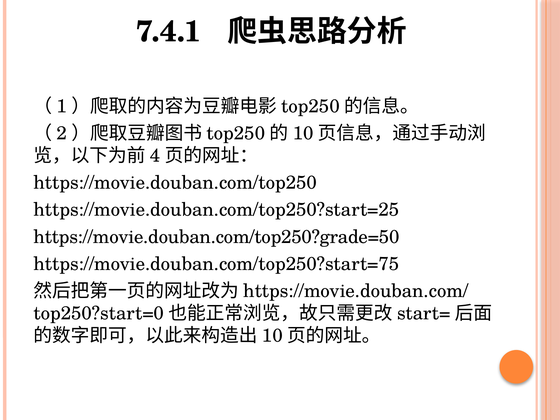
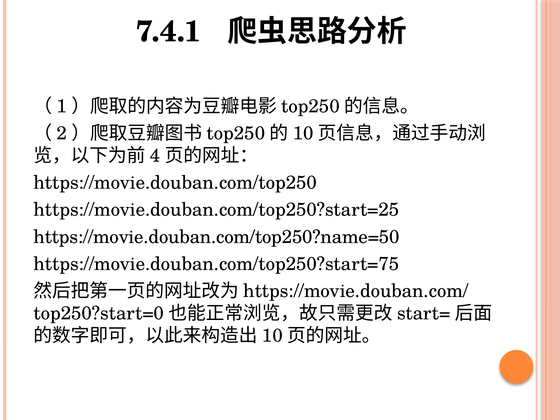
https://movie.douban.com/top250?grade=50: https://movie.douban.com/top250?grade=50 -> https://movie.douban.com/top250?name=50 (217, 237)
